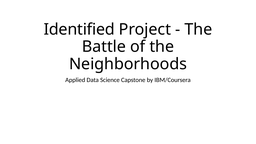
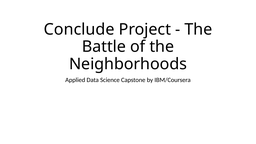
Identified: Identified -> Conclude (79, 29)
